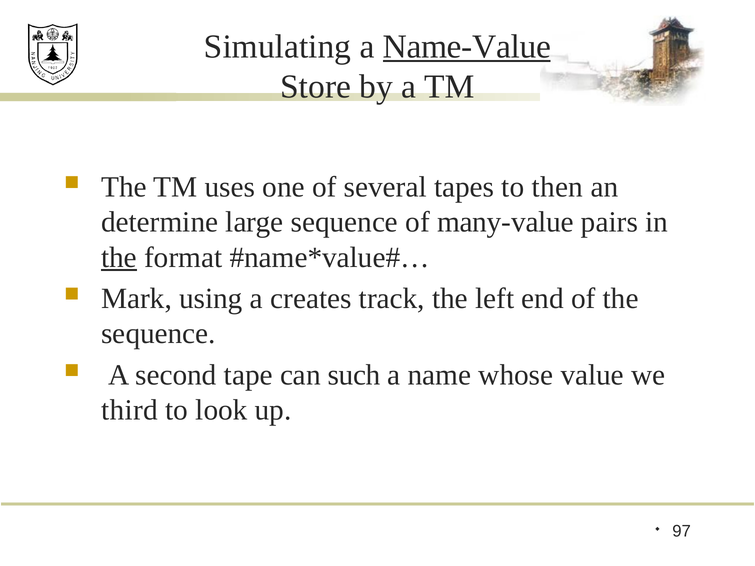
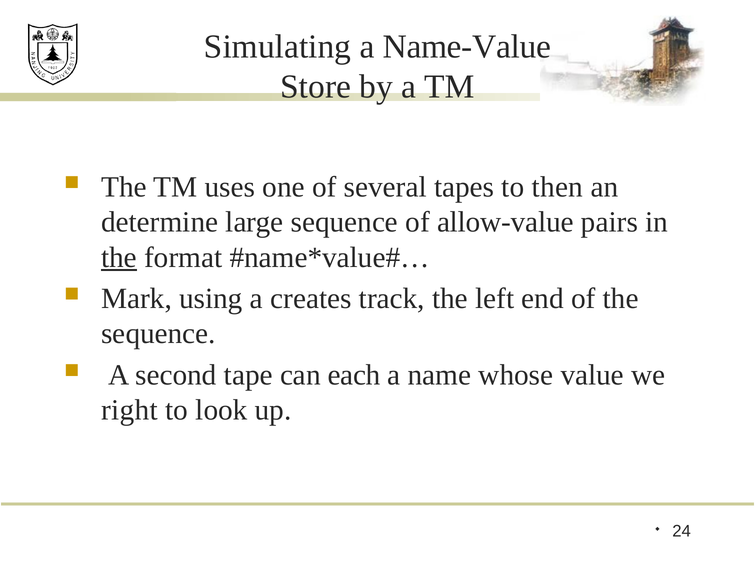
Name-Value underline: present -> none (467, 46)
many-value: many-value -> allow-value (505, 222)
such: such -> each (354, 375)
third: third -> right (129, 410)
97: 97 -> 24 (682, 532)
